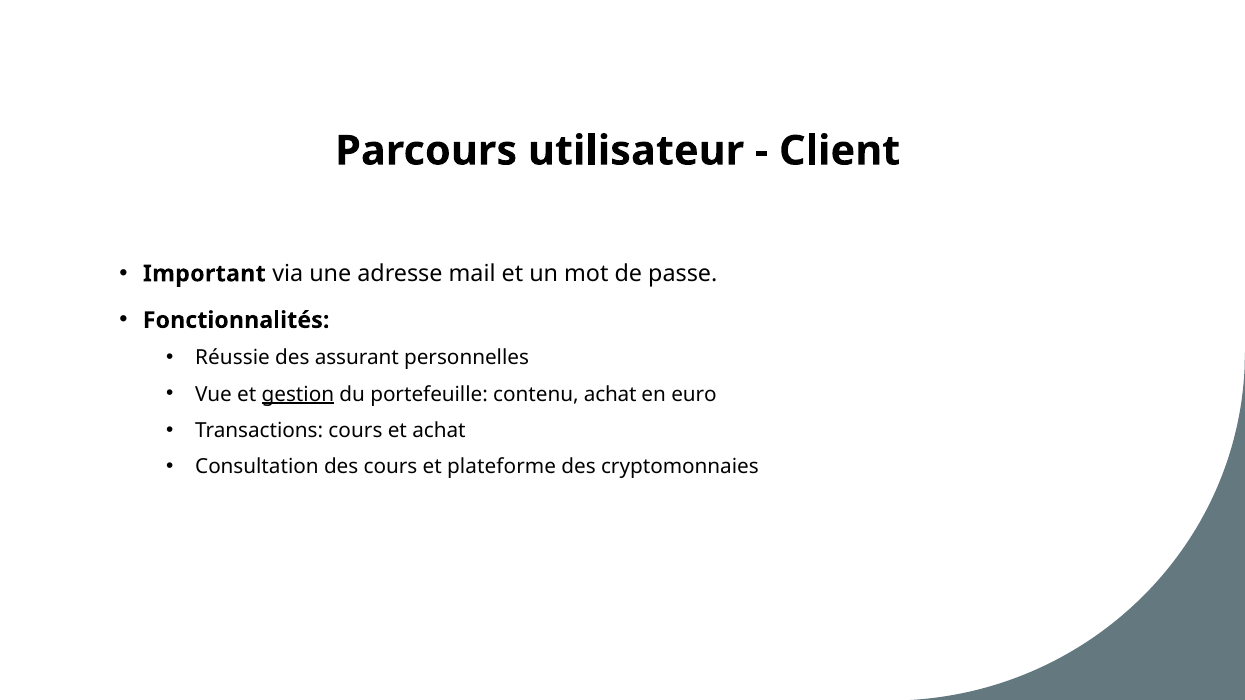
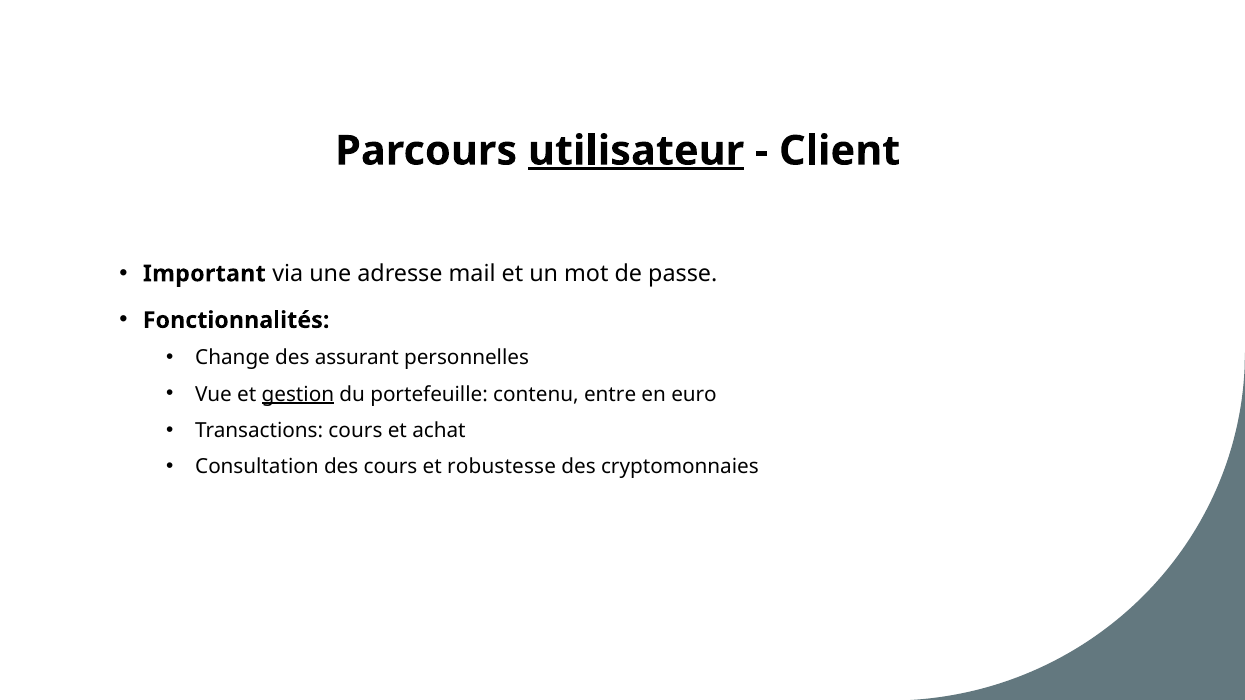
utilisateur underline: none -> present (636, 151)
Réussie: Réussie -> Change (233, 358)
contenu achat: achat -> entre (610, 394)
plateforme: plateforme -> robustesse (502, 467)
